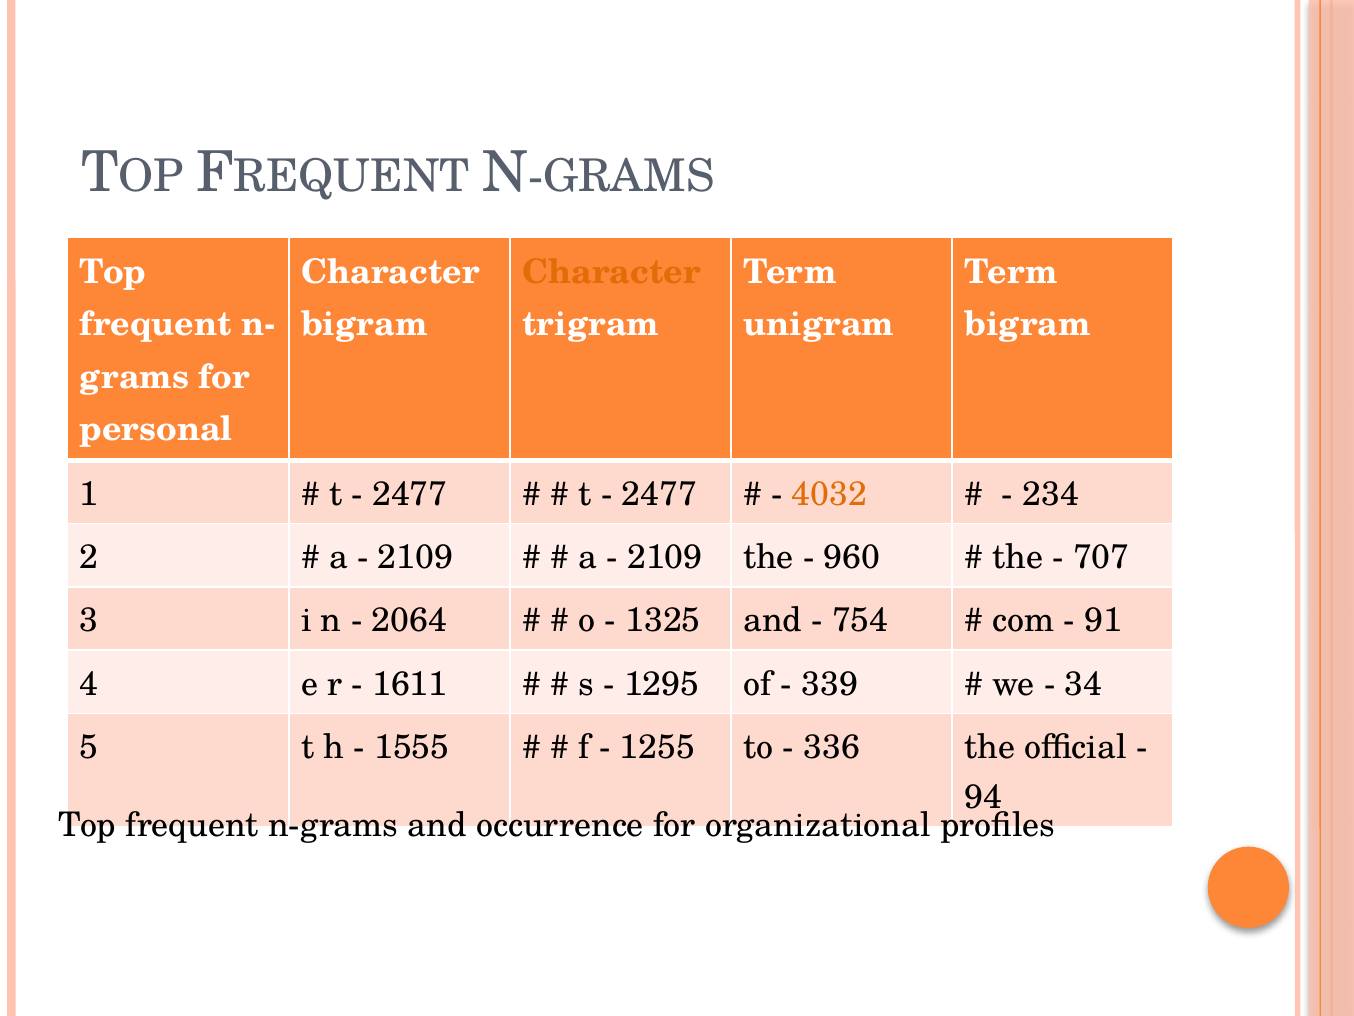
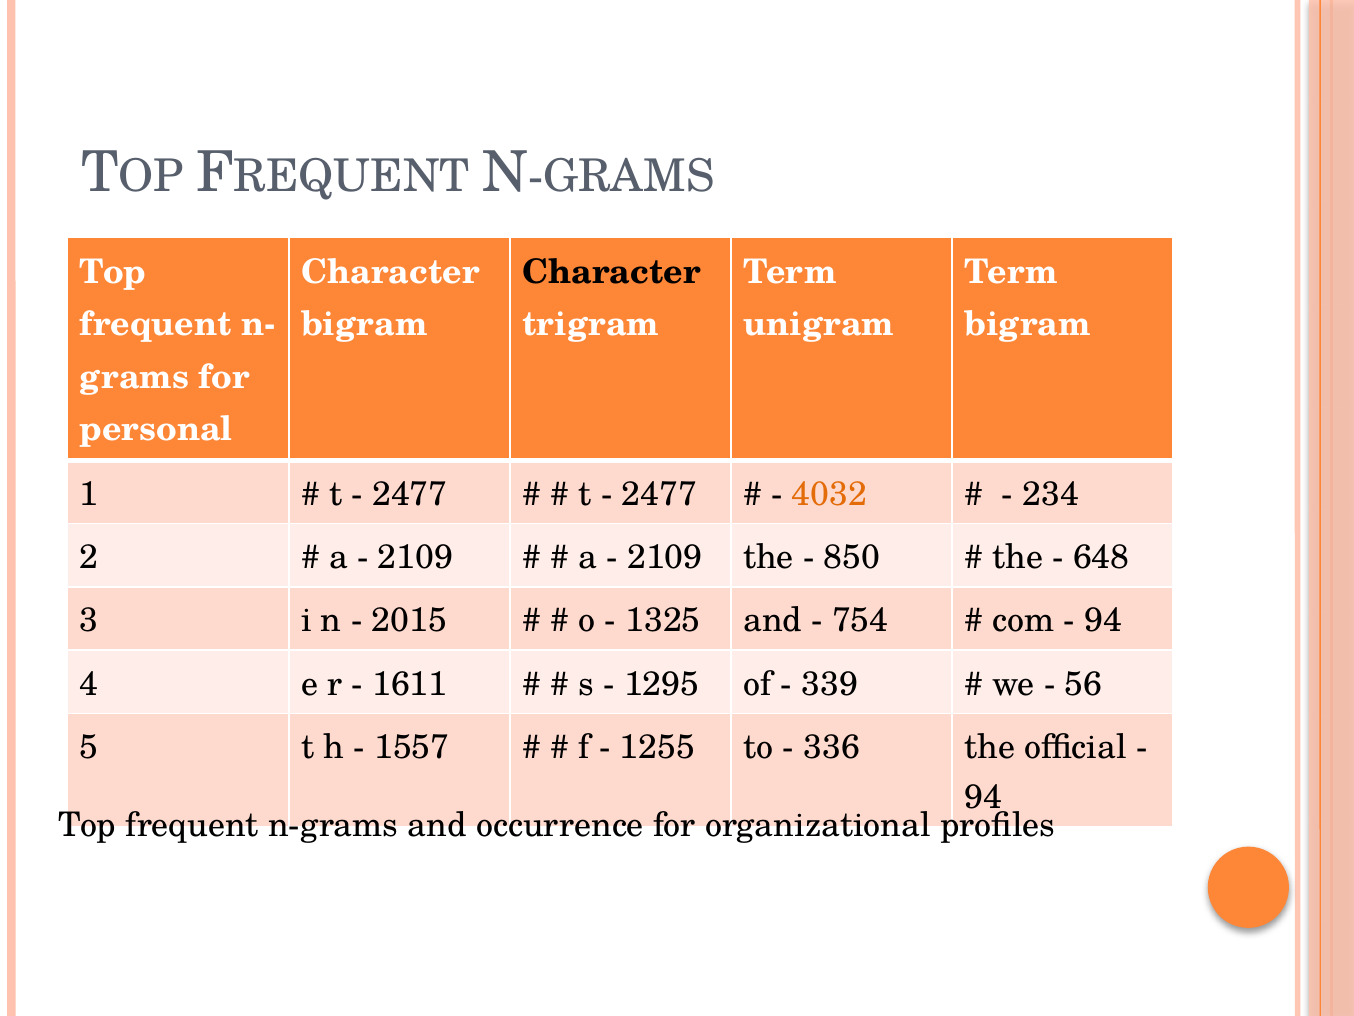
Character colour: orange -> black (611, 272)
960: 960 -> 850 (852, 557)
707: 707 -> 648 (1101, 557)
2064: 2064 -> 2015 (409, 620)
91: 91 -> 94 (1103, 620)
34: 34 -> 56 (1084, 684)
1555: 1555 -> 1557 (412, 747)
